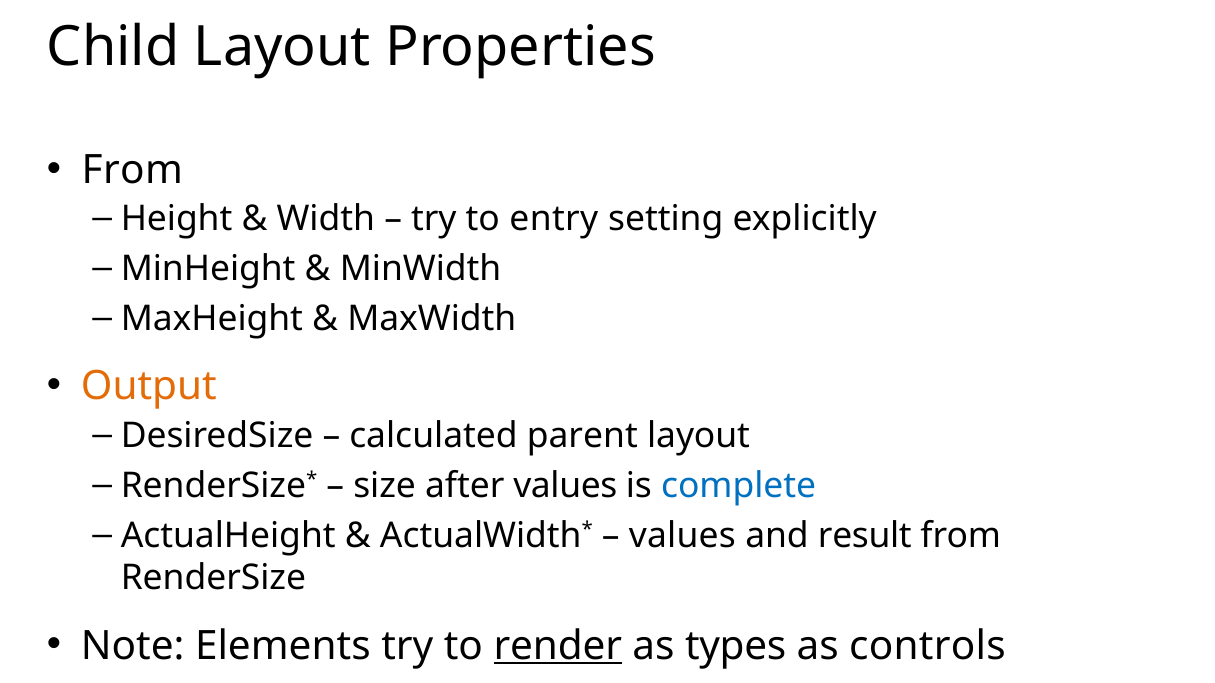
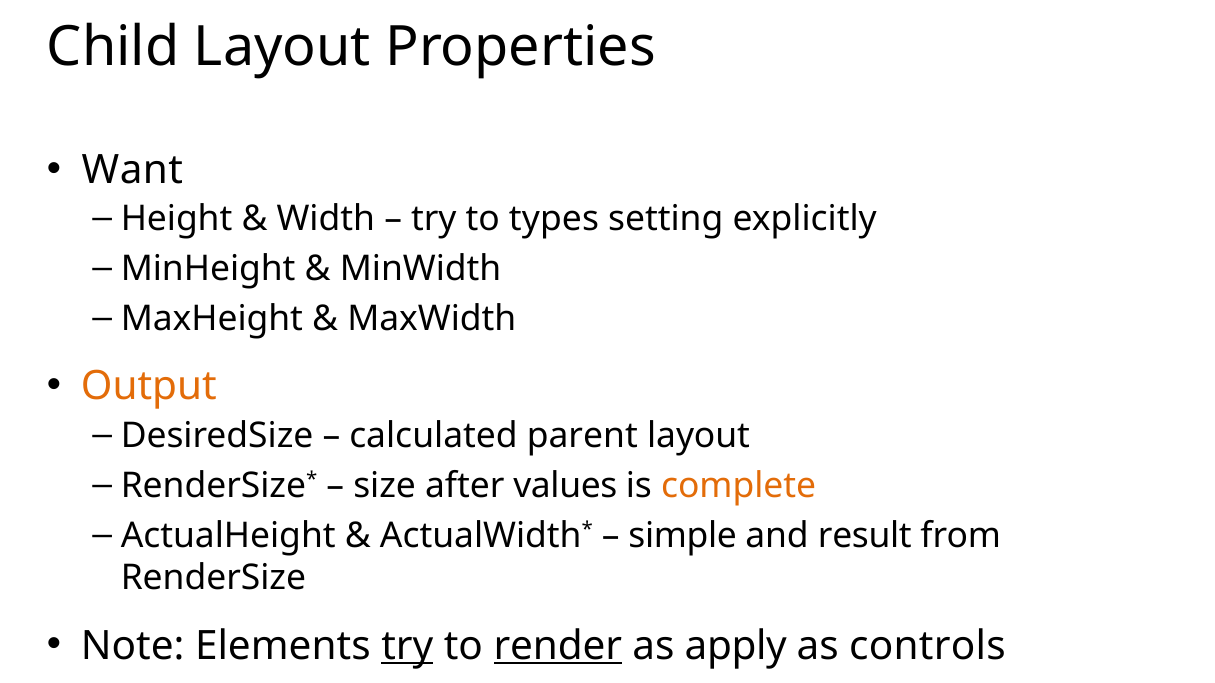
From: From -> Want (132, 170)
entry: entry -> types (554, 219)
complete colour: blue -> orange (739, 486)
values: values -> simple (683, 536)
try underline: none -> present (407, 646)
types: types -> apply (736, 646)
